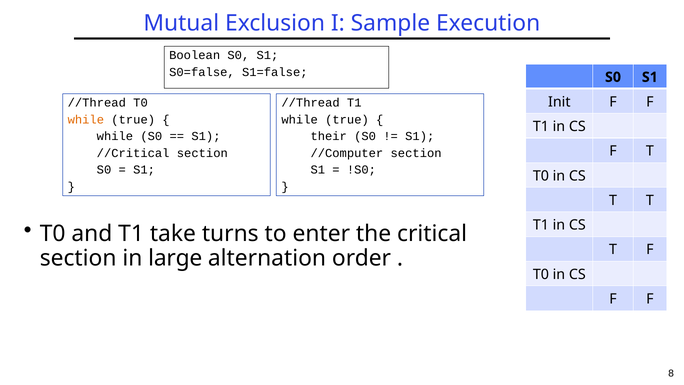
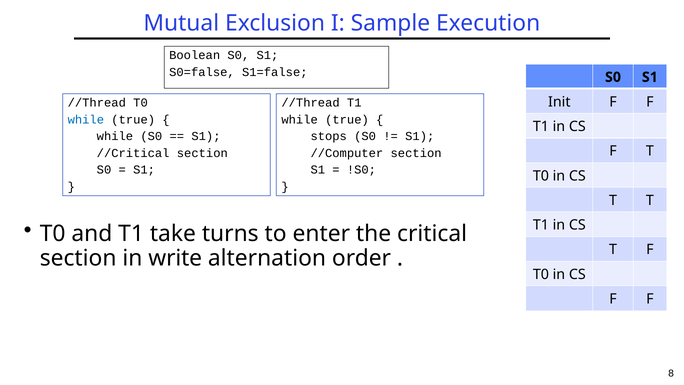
while colour: orange -> blue (86, 120)
their: their -> stops (329, 136)
large: large -> write (175, 258)
